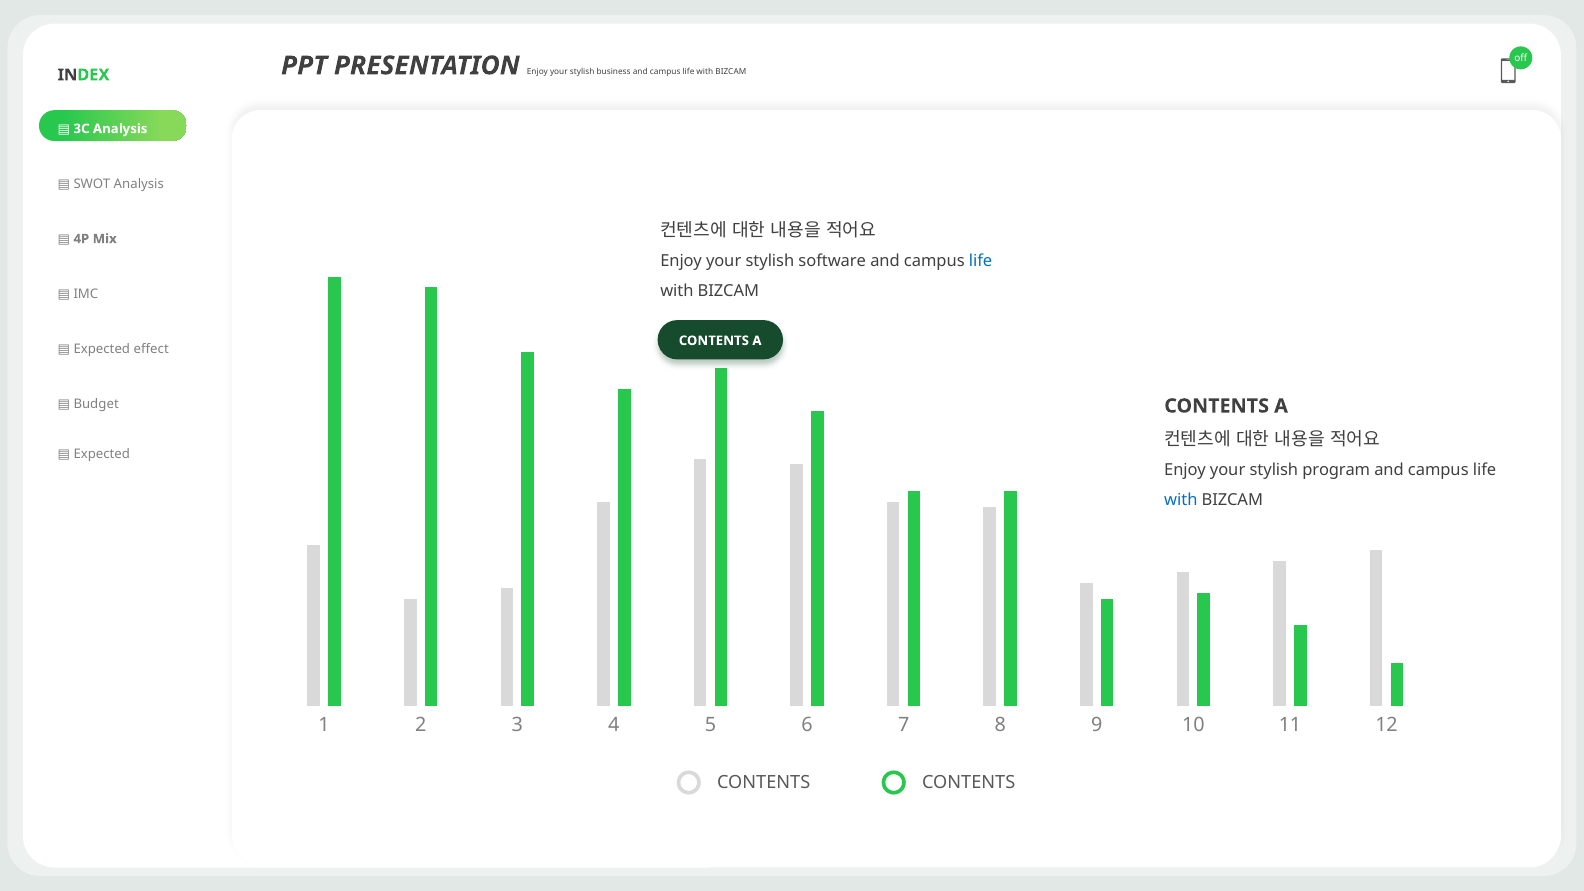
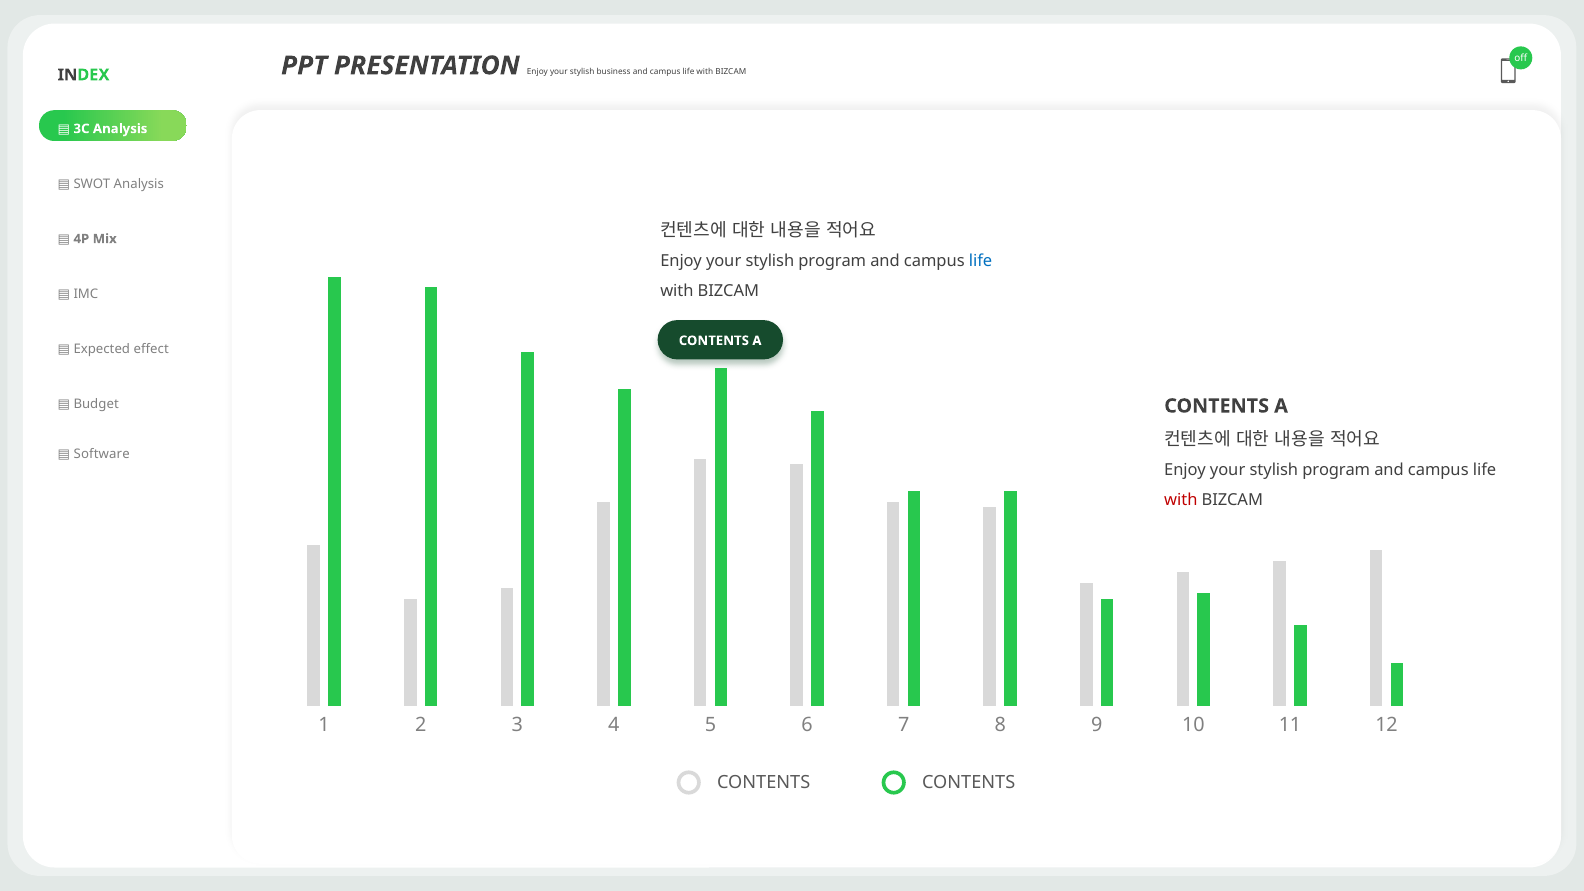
software: software -> program (832, 261)
Expected: Expected -> Software (102, 454)
with colour: blue -> red (1181, 500)
